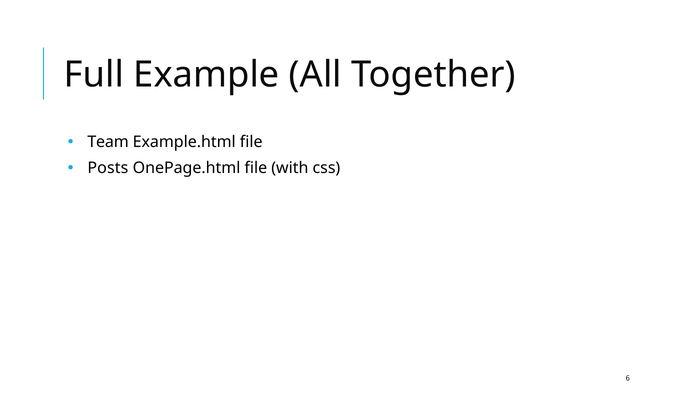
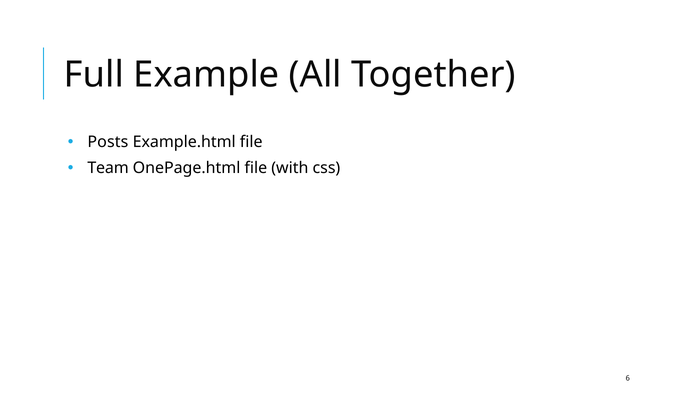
Team: Team -> Posts (108, 142)
Posts: Posts -> Team (108, 168)
